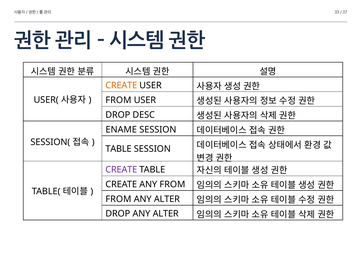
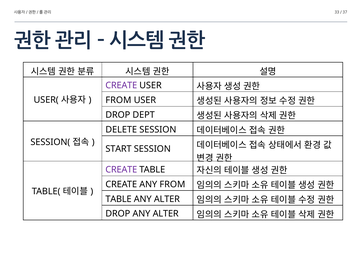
CREATE colour: orange -> purple (121, 85)
DESC: DESC -> DEPT (144, 115)
ENAME: ENAME -> DELETE (121, 129)
TABLE: TABLE -> START (119, 149)
FROM: FROM -> TABLE (119, 199)
